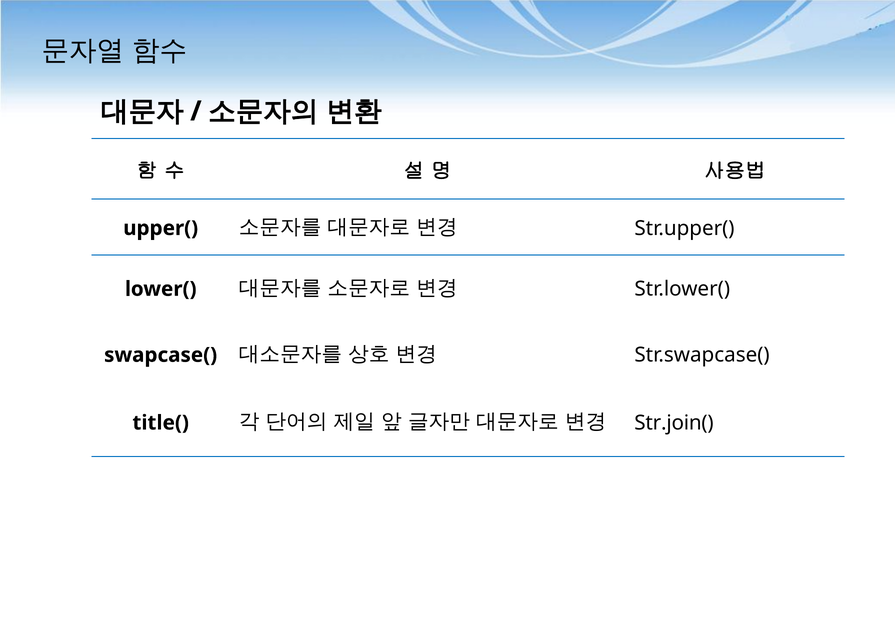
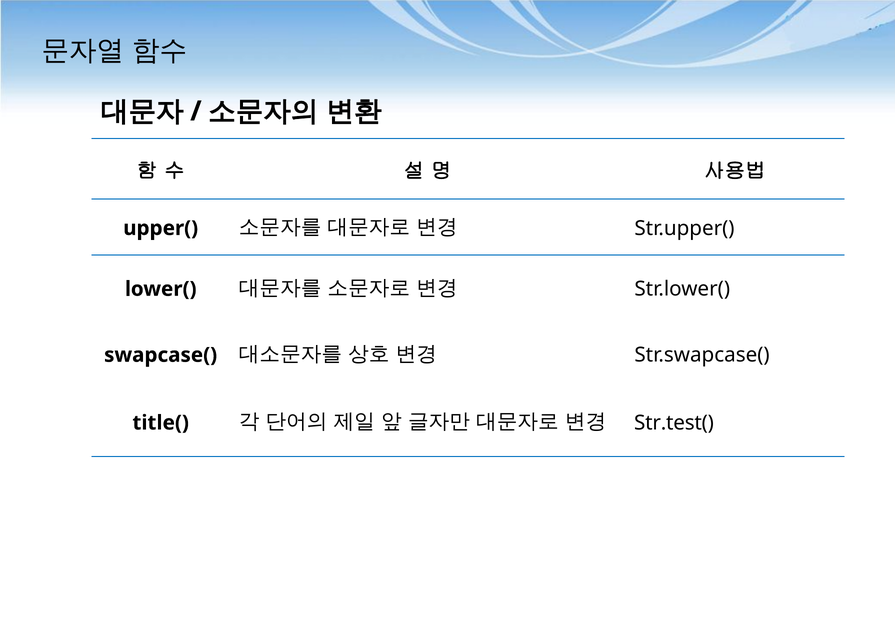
Str.join(: Str.join( -> Str.test( (674, 422)
